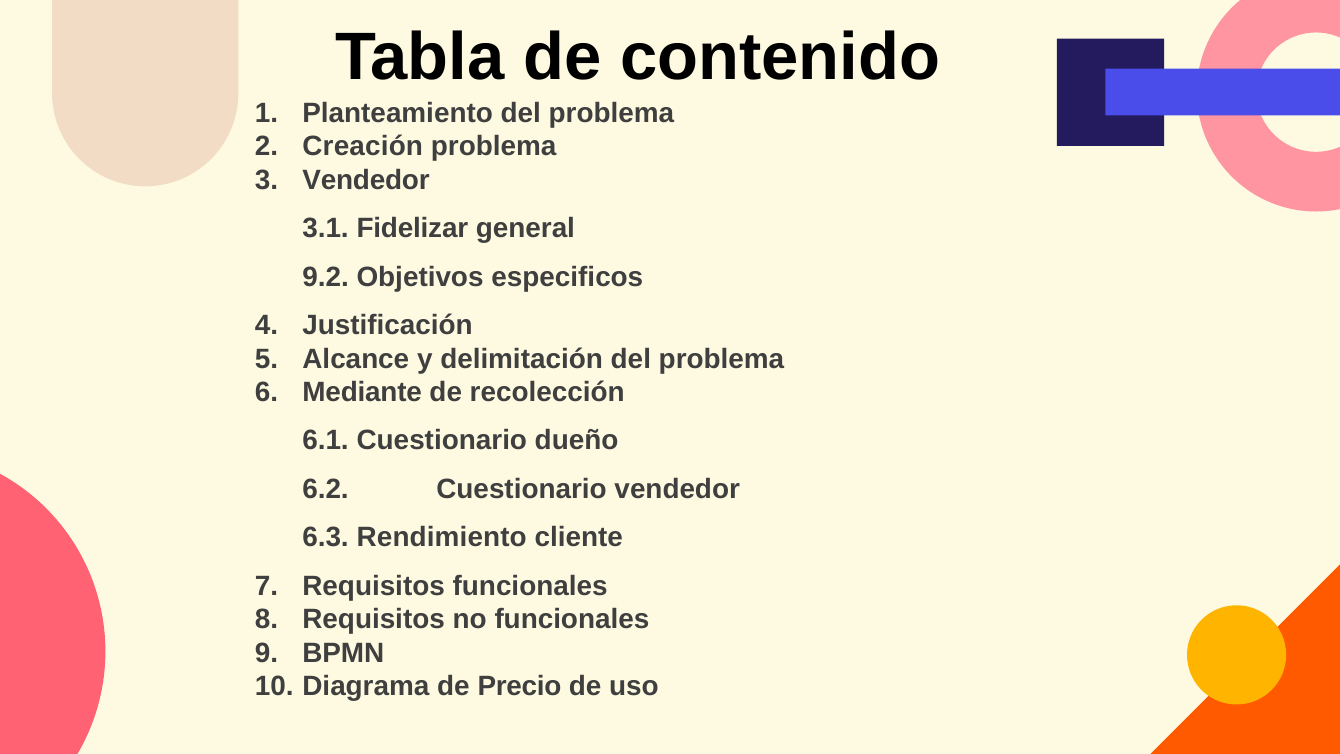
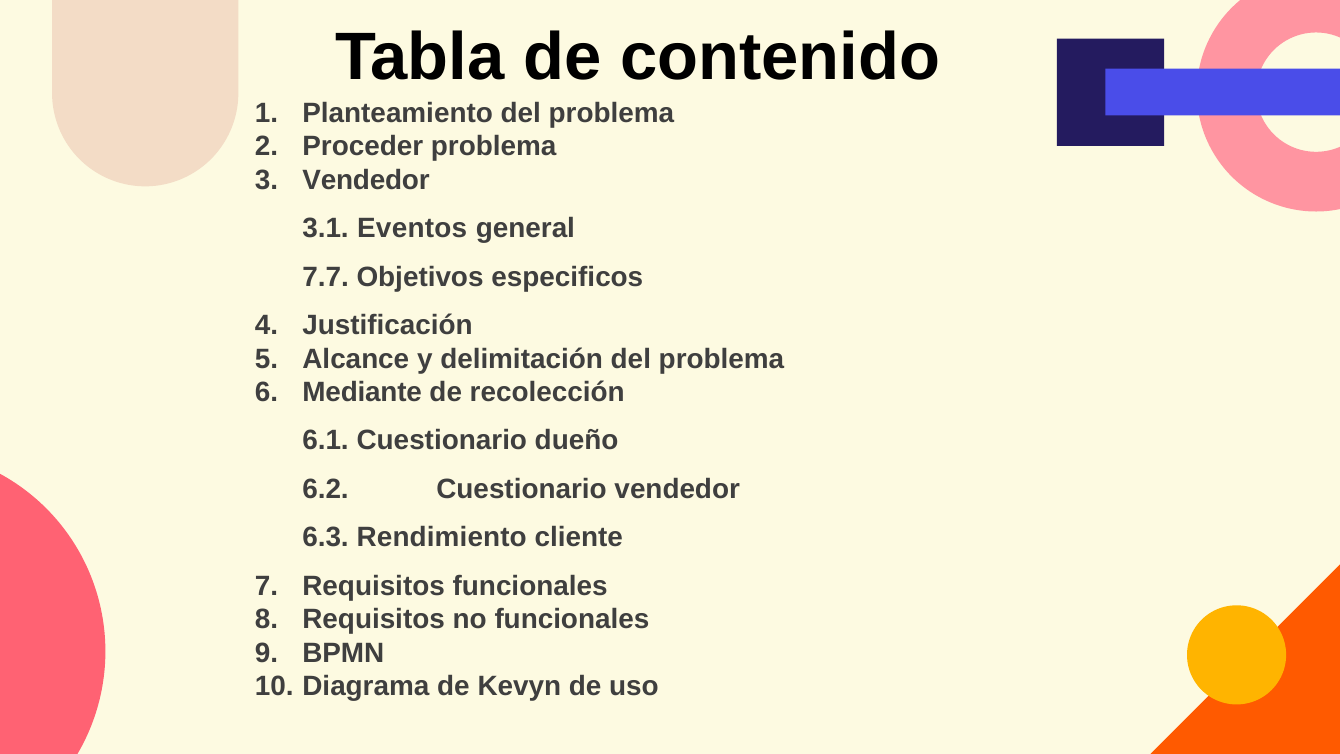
Creación: Creación -> Proceder (363, 147)
Fidelizar: Fidelizar -> Eventos (412, 228)
9.2: 9.2 -> 7.7 (326, 277)
Precio: Precio -> Kevyn (519, 686)
